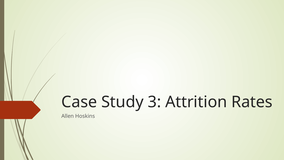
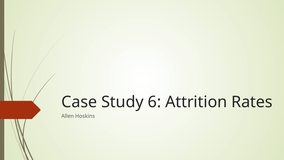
3: 3 -> 6 (154, 102)
